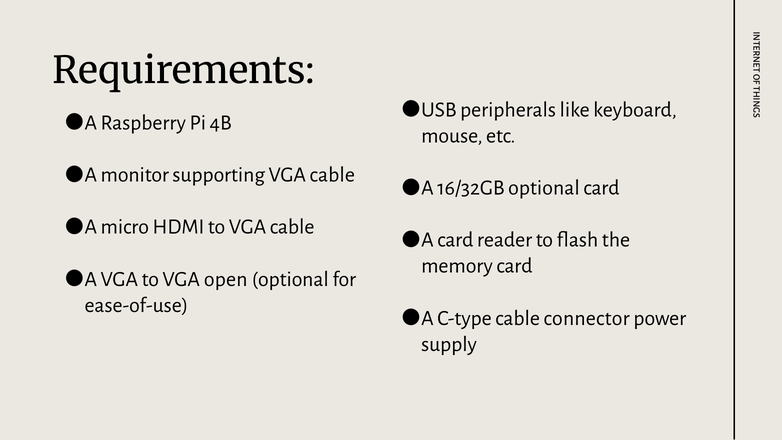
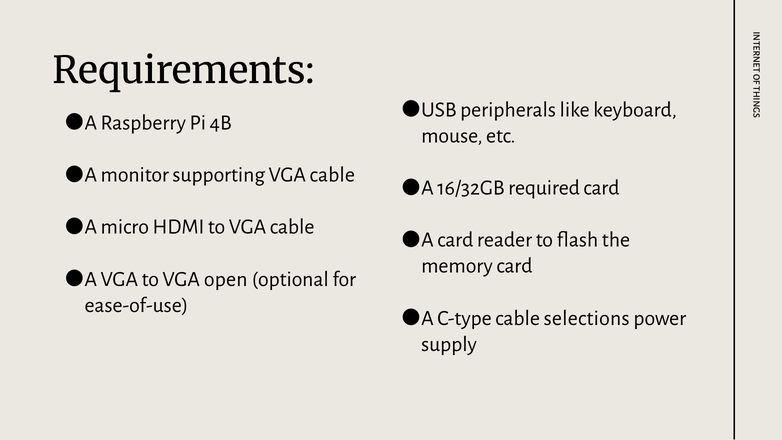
16/32GB optional: optional -> required (544, 188)
connector: connector -> selections (587, 318)
